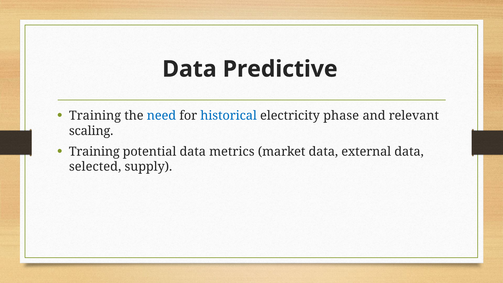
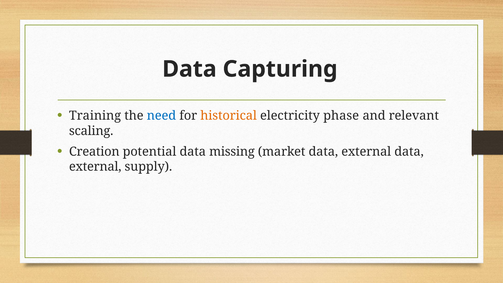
Predictive: Predictive -> Capturing (280, 69)
historical colour: blue -> orange (229, 116)
Training: Training -> Creation (94, 152)
metrics: metrics -> missing (232, 152)
selected: selected -> external (95, 167)
